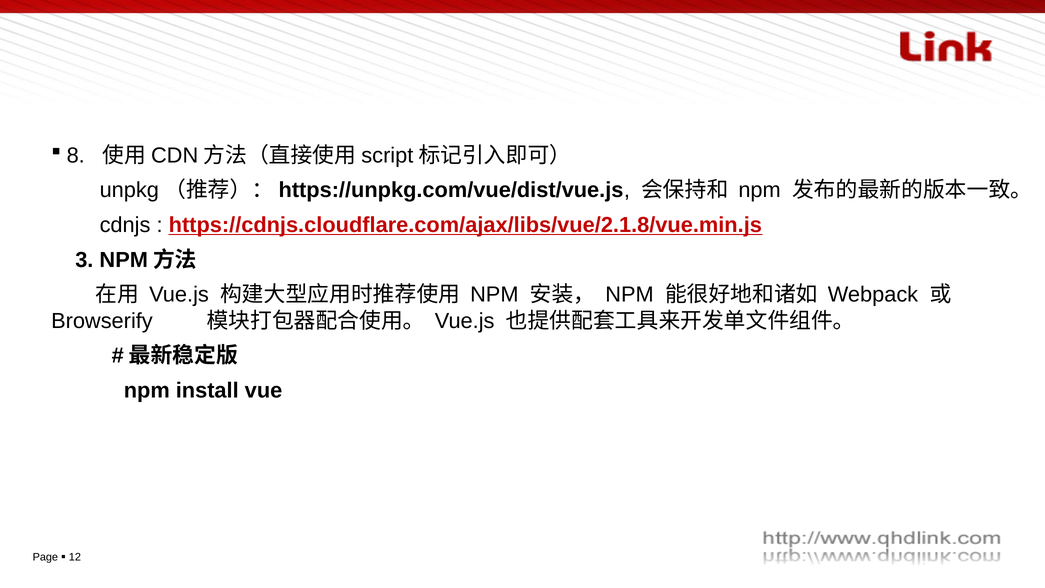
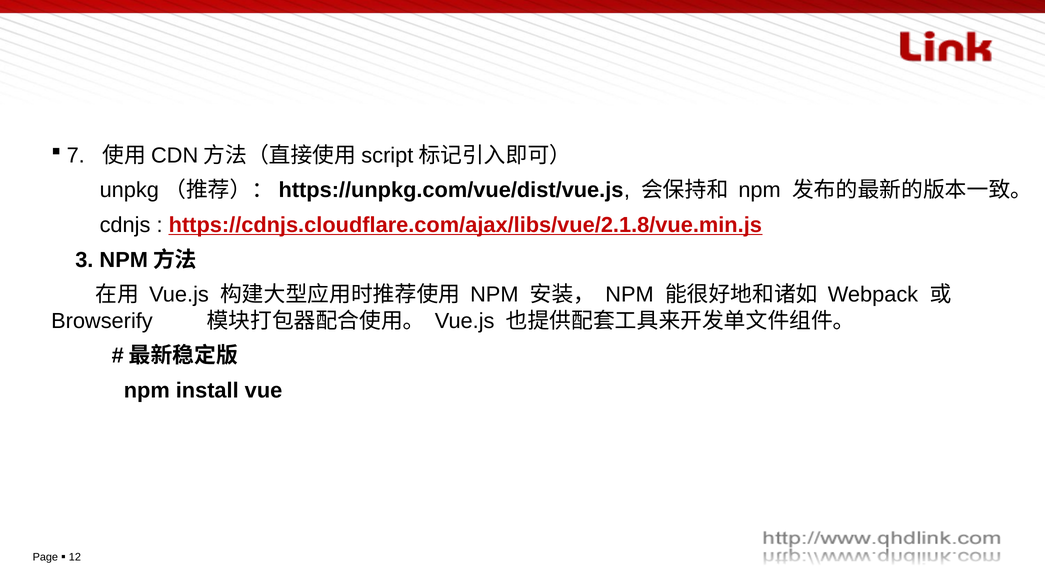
8: 8 -> 7 (76, 155)
